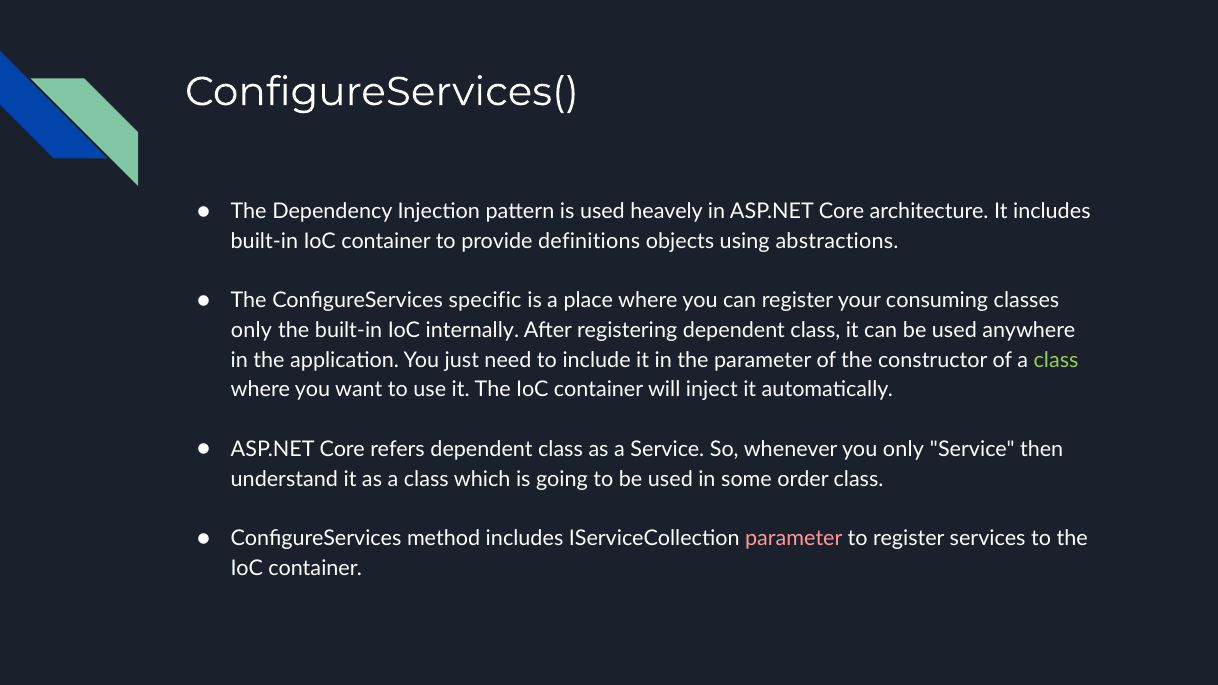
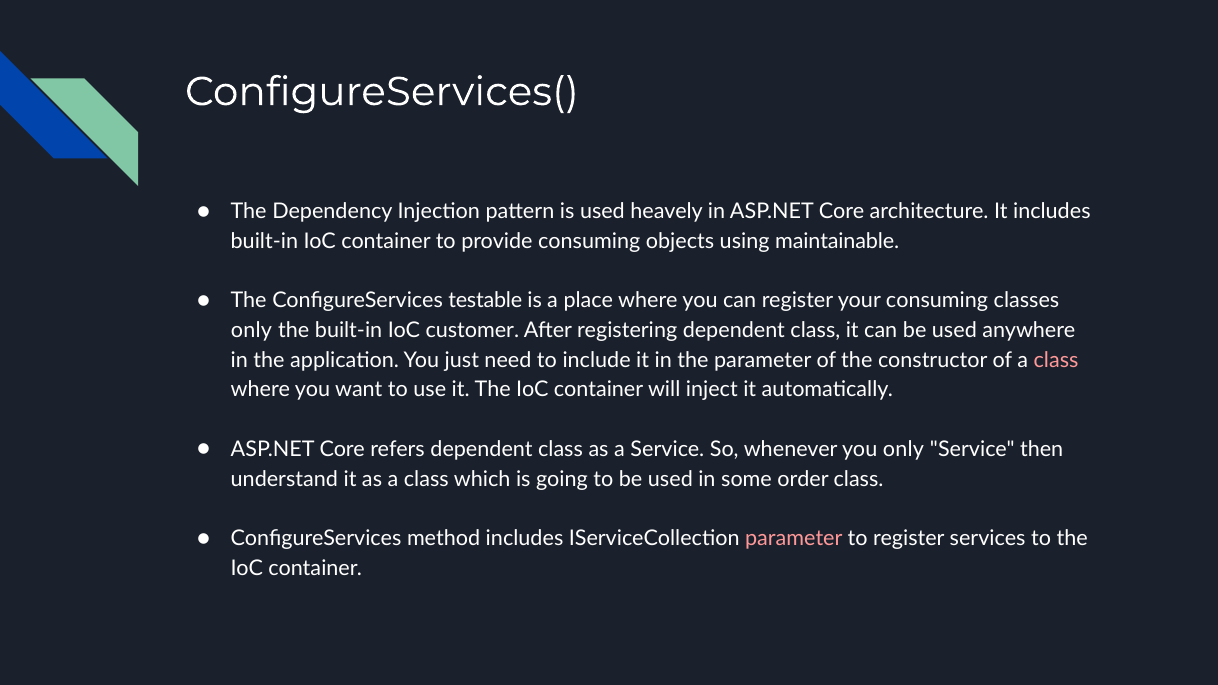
provide definitions: definitions -> consuming (589, 241)
abstractions: abstractions -> maintainable (837, 241)
specific: specific -> testable (485, 301)
internally: internally -> customer (472, 330)
class colour: light green -> pink (1056, 360)
